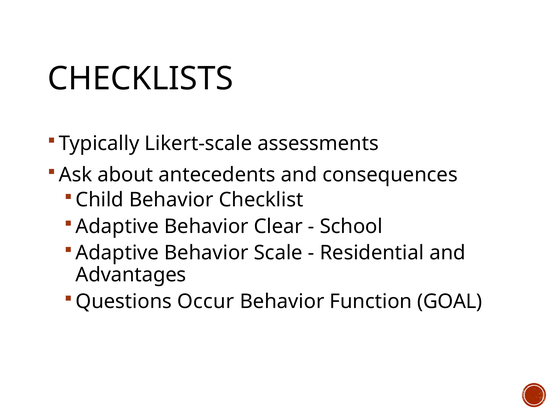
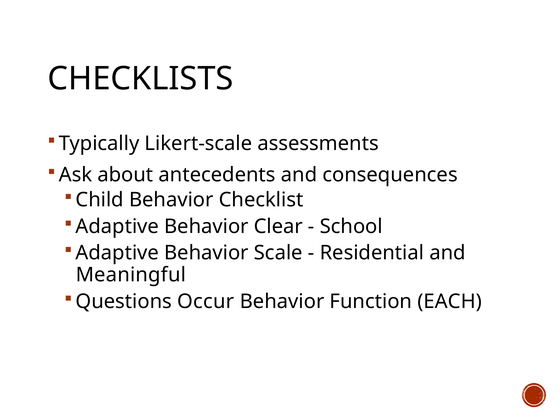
Advantages: Advantages -> Meaningful (131, 275)
GOAL: GOAL -> EACH (450, 301)
